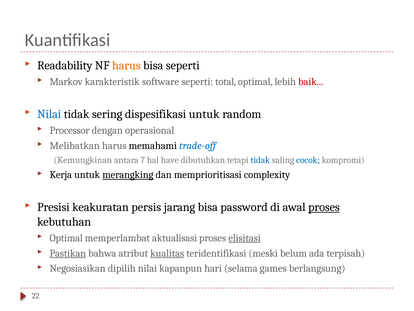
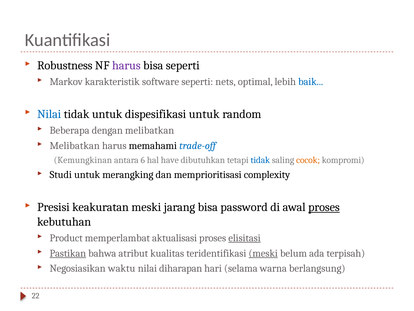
Readability: Readability -> Robustness (65, 65)
harus colour: orange -> purple (126, 65)
total: total -> nets (226, 82)
baik colour: red -> blue (311, 82)
tidak sering: sering -> untuk (107, 114)
Processor: Processor -> Beberapa (70, 130)
dengan operasional: operasional -> melibatkan (150, 130)
7: 7 -> 6 (143, 160)
cocok colour: blue -> orange (308, 160)
Kerja: Kerja -> Studi (61, 175)
merangking underline: present -> none (128, 175)
keakuratan persis: persis -> meski (146, 207)
Optimal: Optimal -> Product (66, 238)
kualitas underline: present -> none (167, 253)
meski underline: none -> present (263, 253)
dipilih: dipilih -> waktu (122, 268)
kapanpun: kapanpun -> diharapan (181, 268)
games: games -> warna (273, 268)
